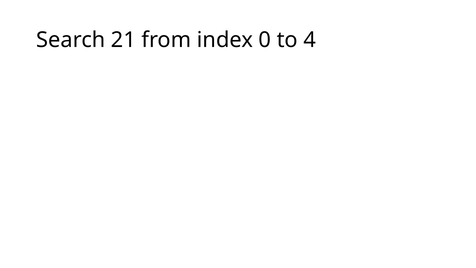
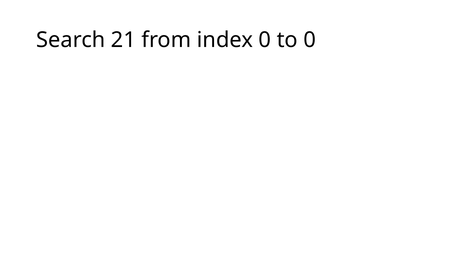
to 4: 4 -> 0 (310, 40)
